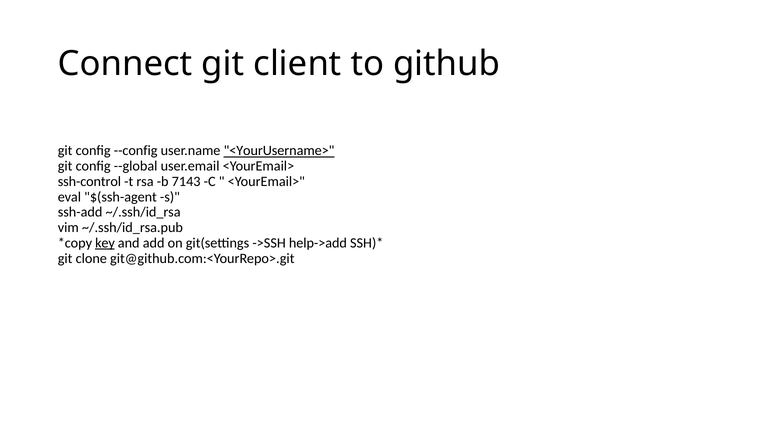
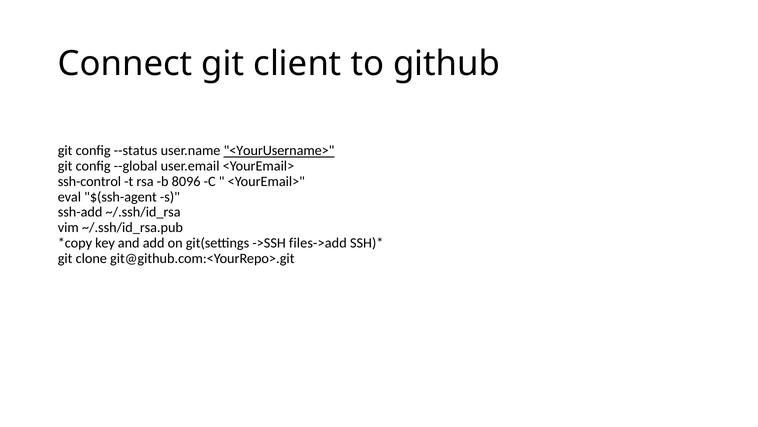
--config: --config -> --status (136, 150)
7143: 7143 -> 8096 (186, 181)
key underline: present -> none (105, 243)
help->add: help->add -> files->add (318, 243)
